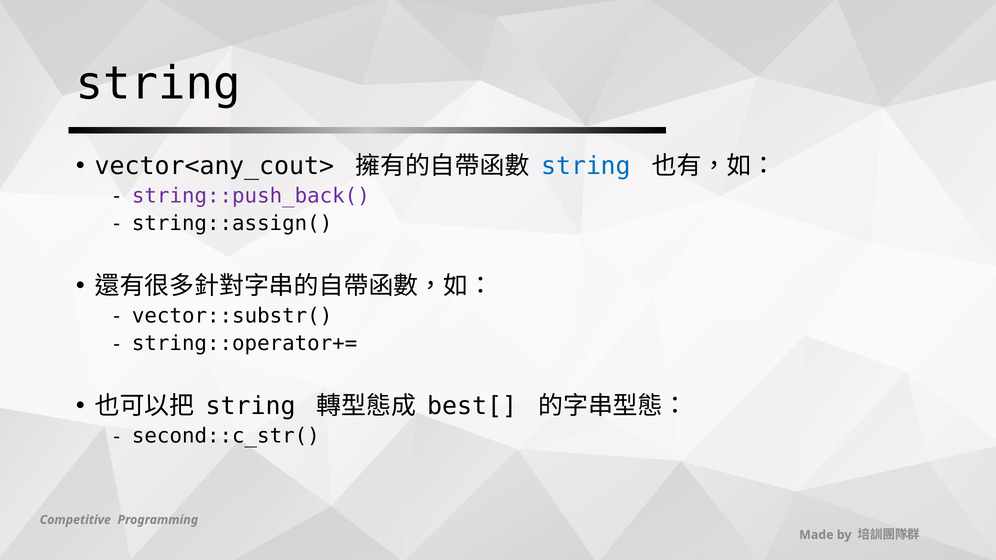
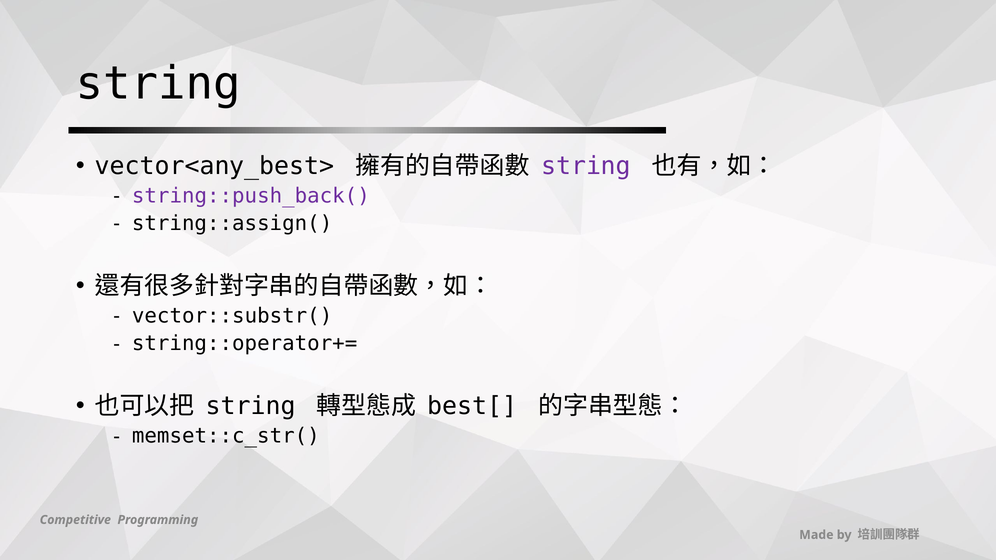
vector<any_cout>: vector<any_cout> -> vector<any_best> (215, 166)
string colour: blue -> purple (586, 166)
second::c_str(: second::c_str( -> memset::c_str( (226, 436)
